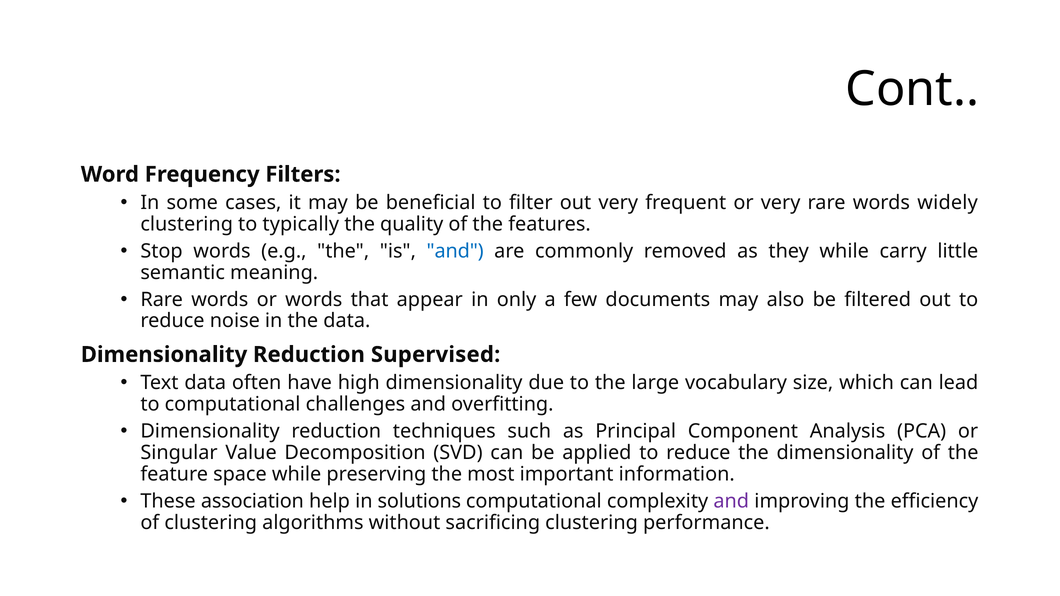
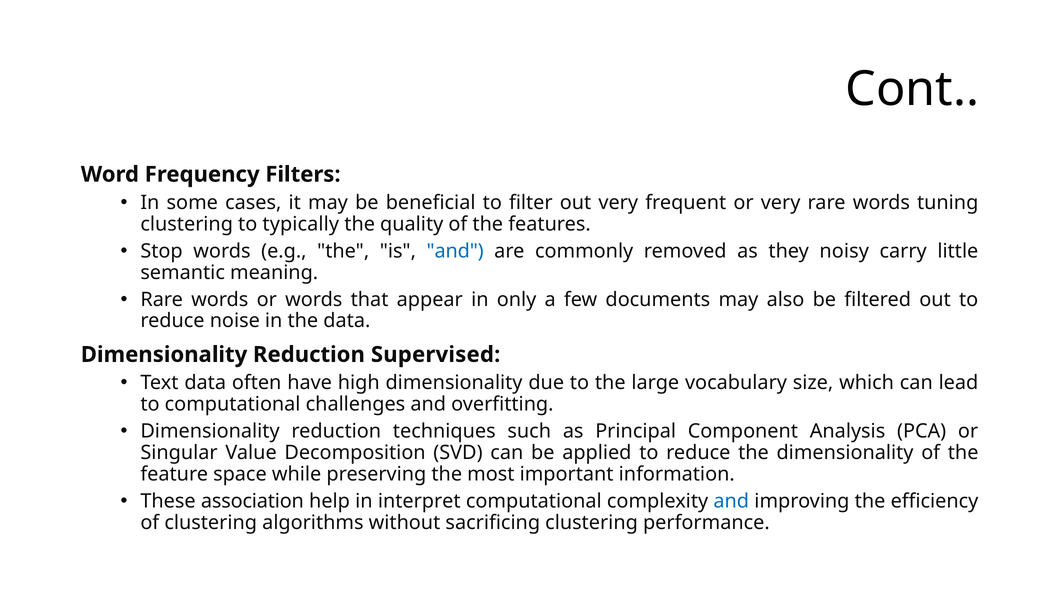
widely: widely -> tuning (948, 203)
they while: while -> noisy (844, 251)
solutions: solutions -> interpret (419, 501)
and colour: purple -> blue (731, 501)
